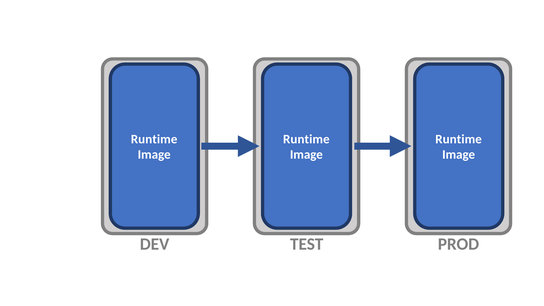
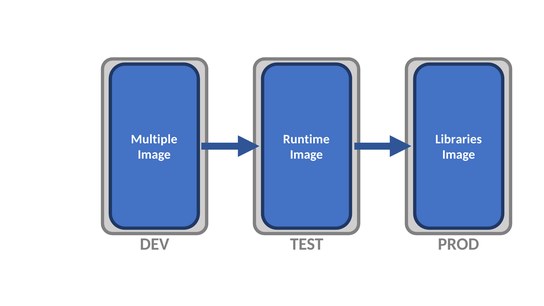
Runtime: Runtime -> Multiple (154, 139)
Runtime: Runtime -> Libraries (459, 139)
